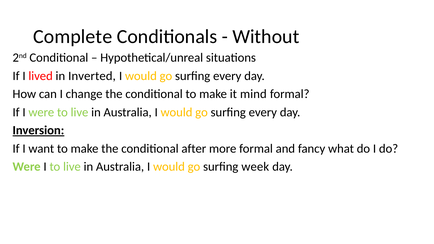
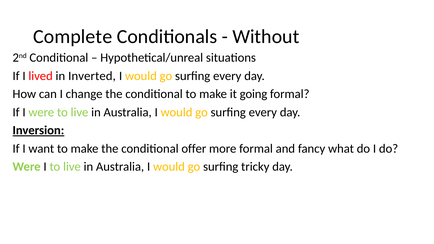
mind: mind -> going (253, 94)
after: after -> offer (194, 149)
week: week -> tricky (255, 167)
